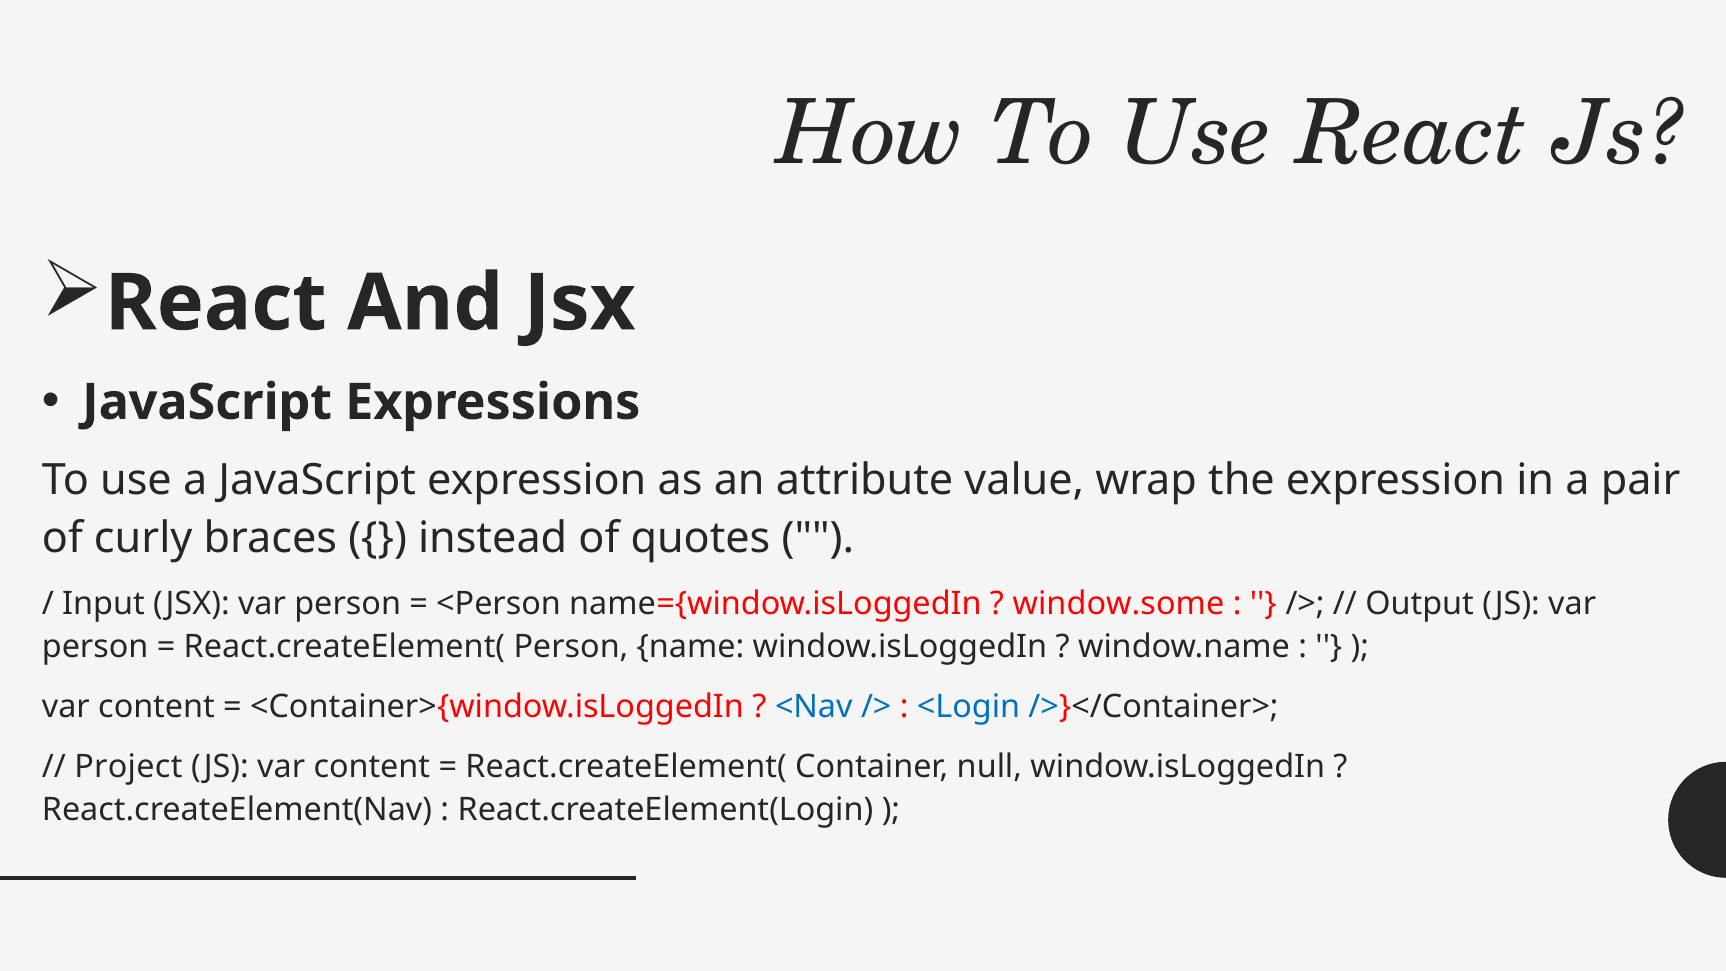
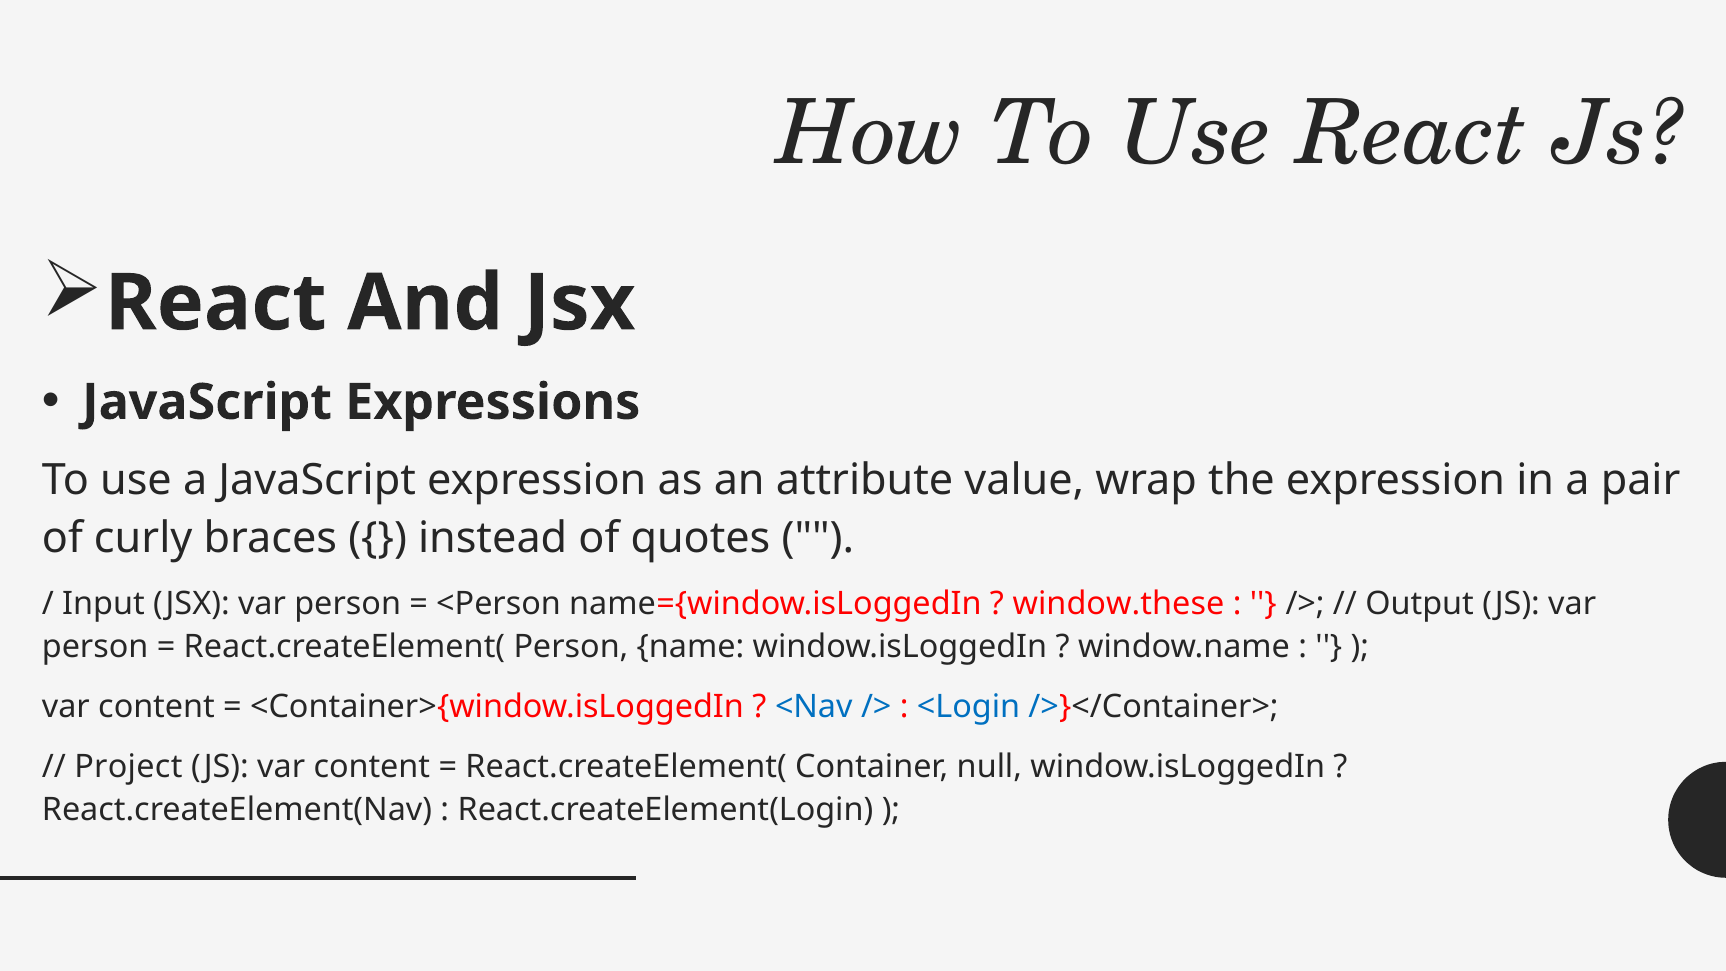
window.some: window.some -> window.these (1118, 604)
